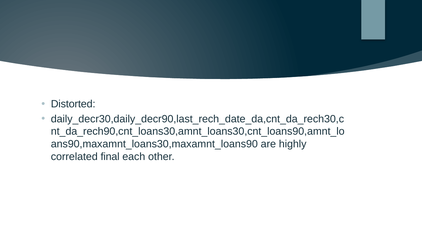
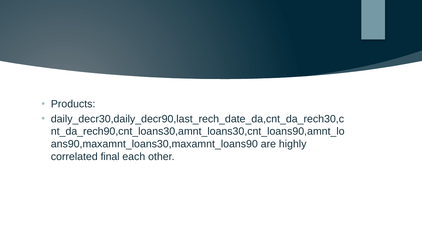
Distorted: Distorted -> Products (73, 104)
